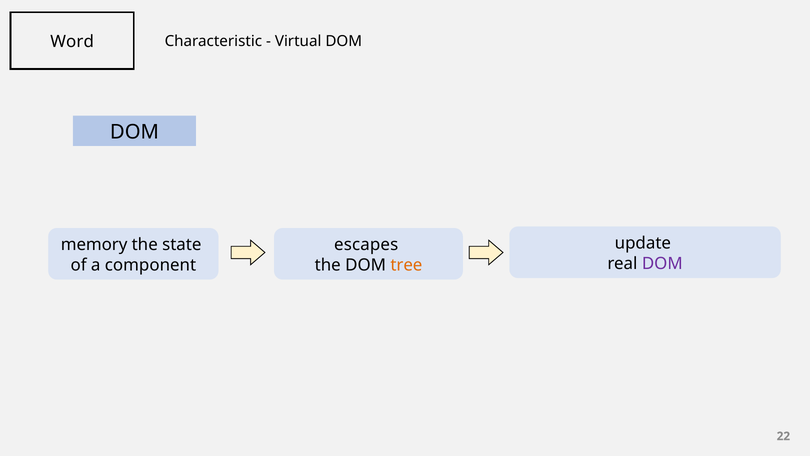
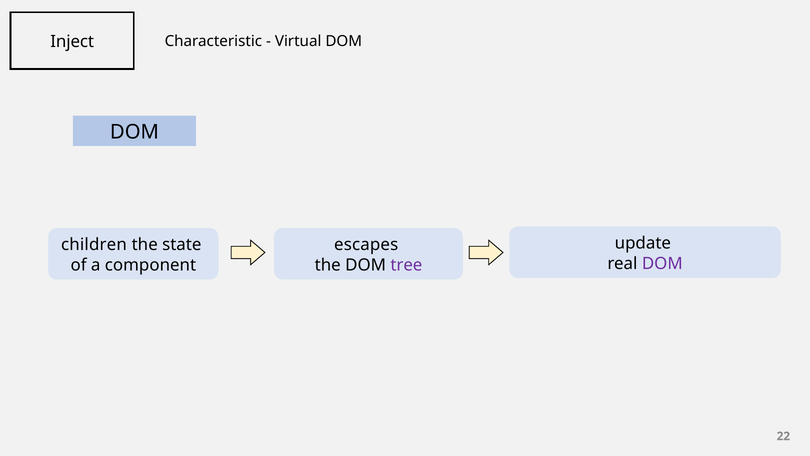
Word: Word -> Inject (72, 41)
memory: memory -> children (94, 245)
tree colour: orange -> purple (406, 265)
